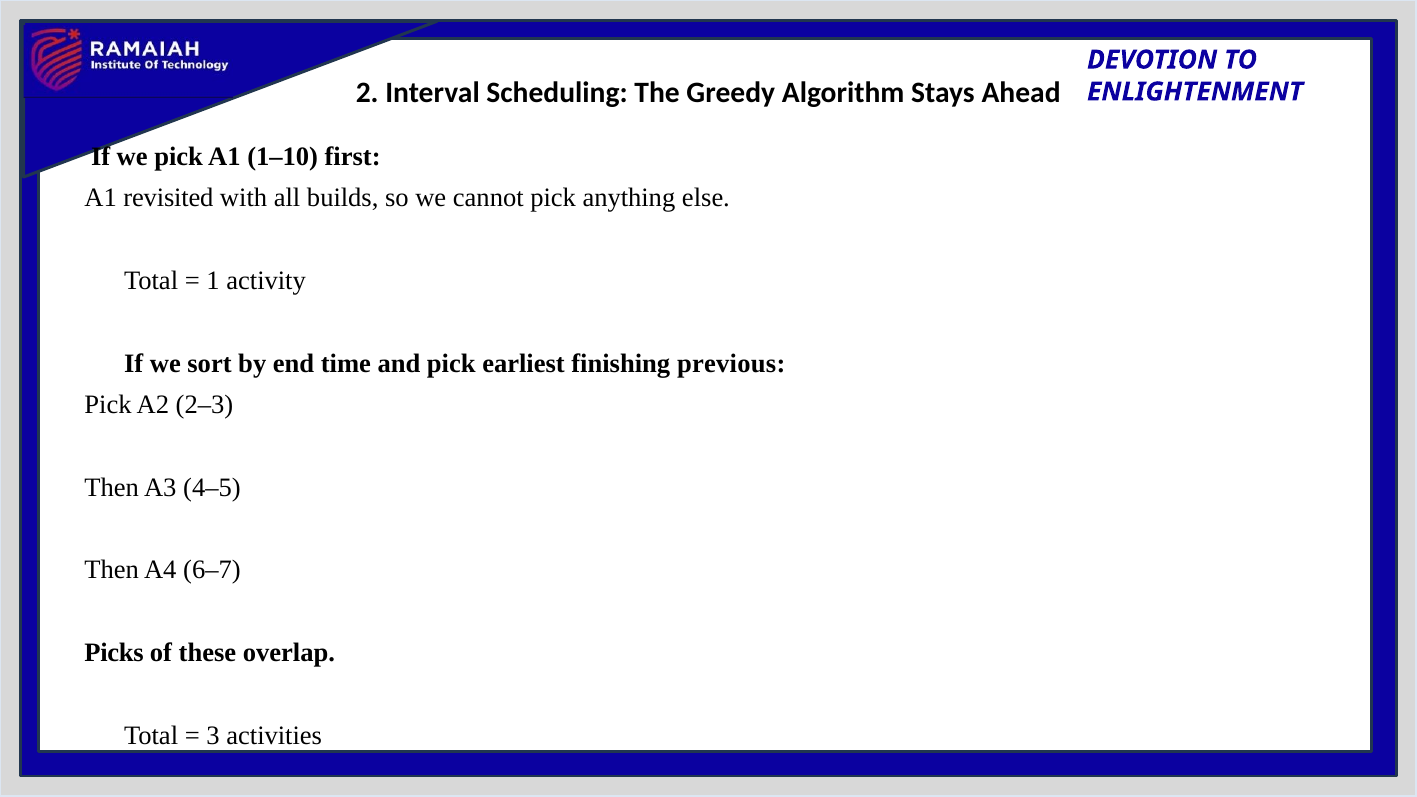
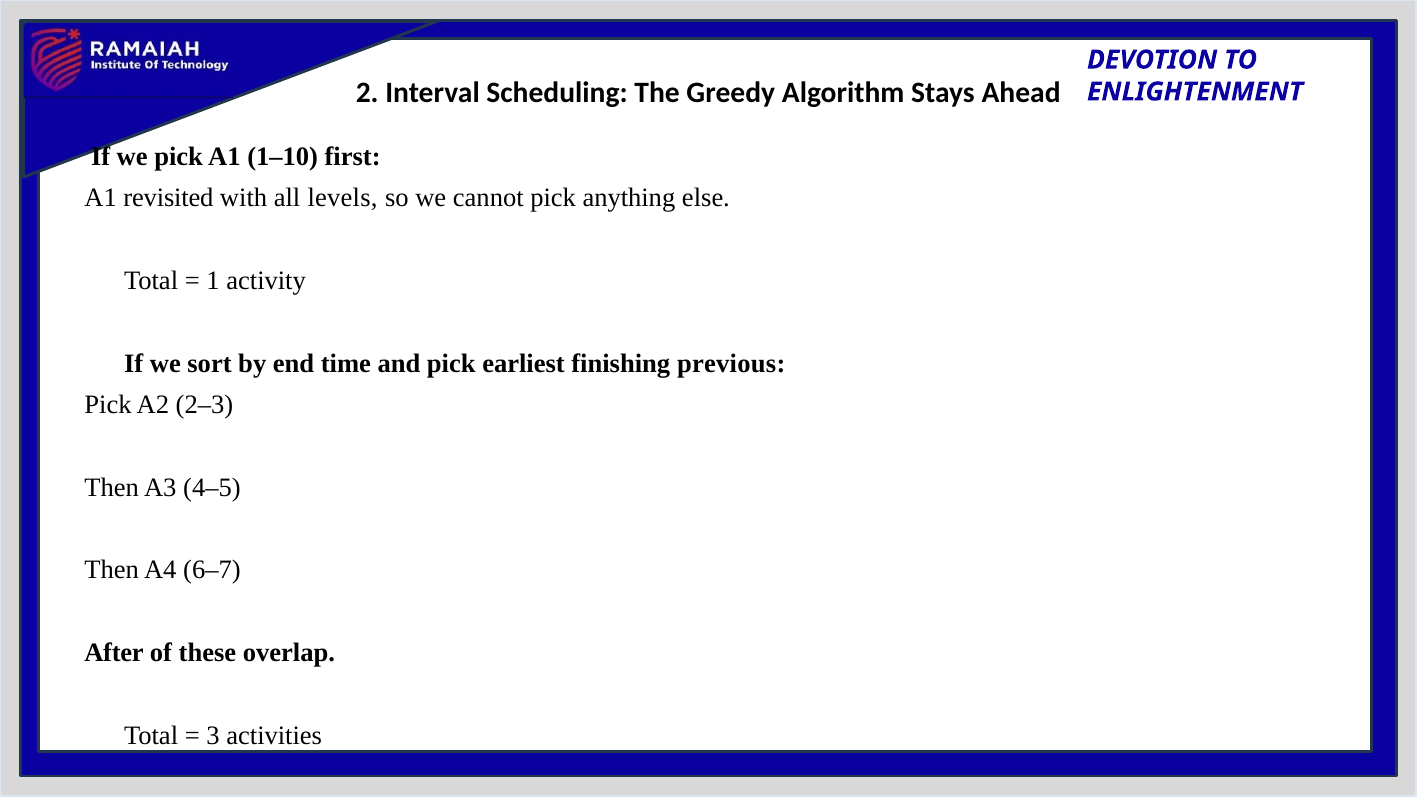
builds: builds -> levels (343, 198)
Picks: Picks -> After (114, 653)
